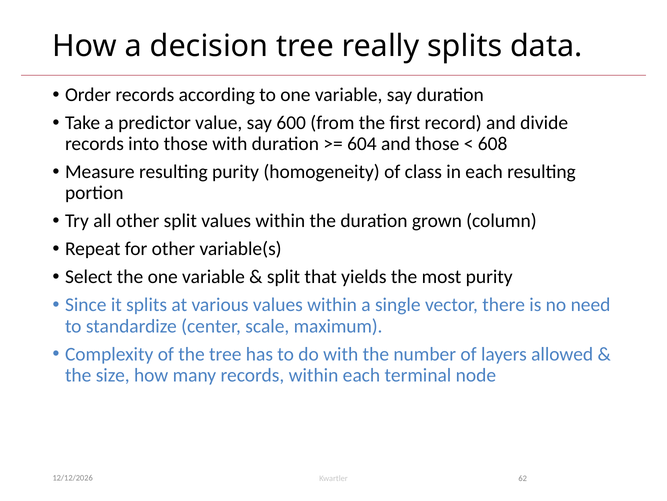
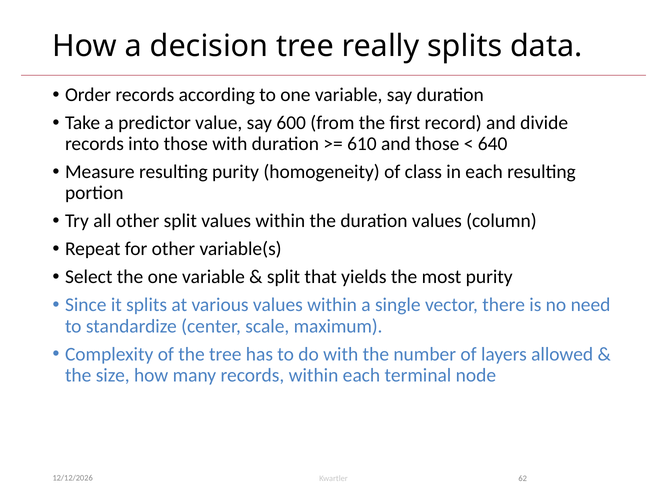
604: 604 -> 610 (362, 144)
608: 608 -> 640 (493, 144)
duration grown: grown -> values (437, 221)
